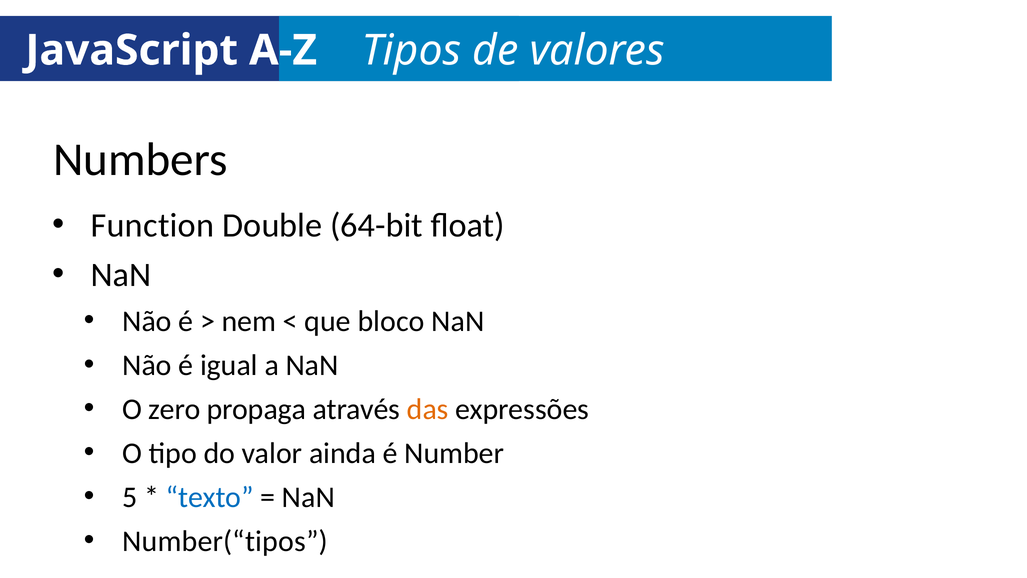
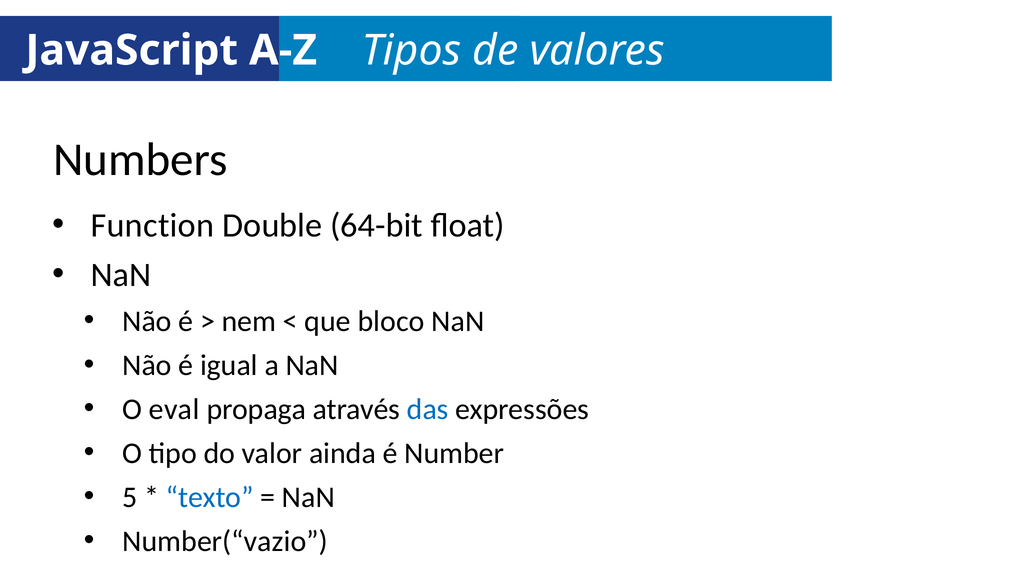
zero: zero -> eval (174, 409)
das colour: orange -> blue (428, 409)
Number(“tipos: Number(“tipos -> Number(“vazio (225, 541)
